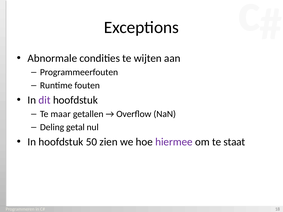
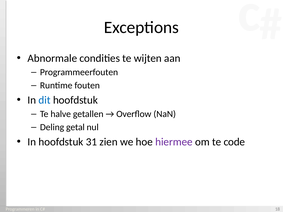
dit colour: purple -> blue (45, 100)
maar: maar -> halve (61, 114)
50: 50 -> 31 (91, 142)
staat: staat -> code (234, 142)
